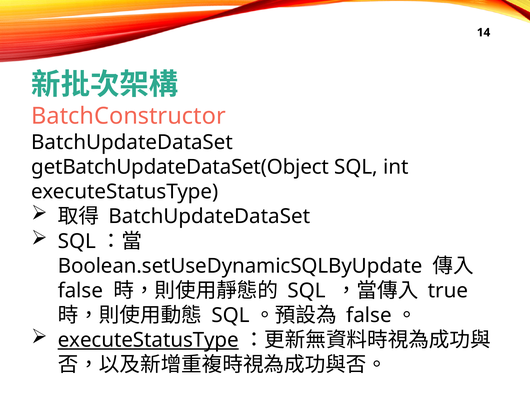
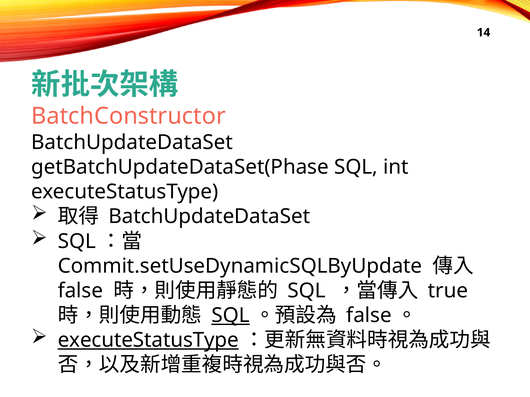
getBatchUpdateDataSet(Object: getBatchUpdateDataSet(Object -> getBatchUpdateDataSet(Phase (180, 167)
Boolean.setUseDynamicSQLByUpdate: Boolean.setUseDynamicSQLByUpdate -> Commit.setUseDynamicSQLByUpdate (240, 266)
SQL underline: none -> present (230, 316)
